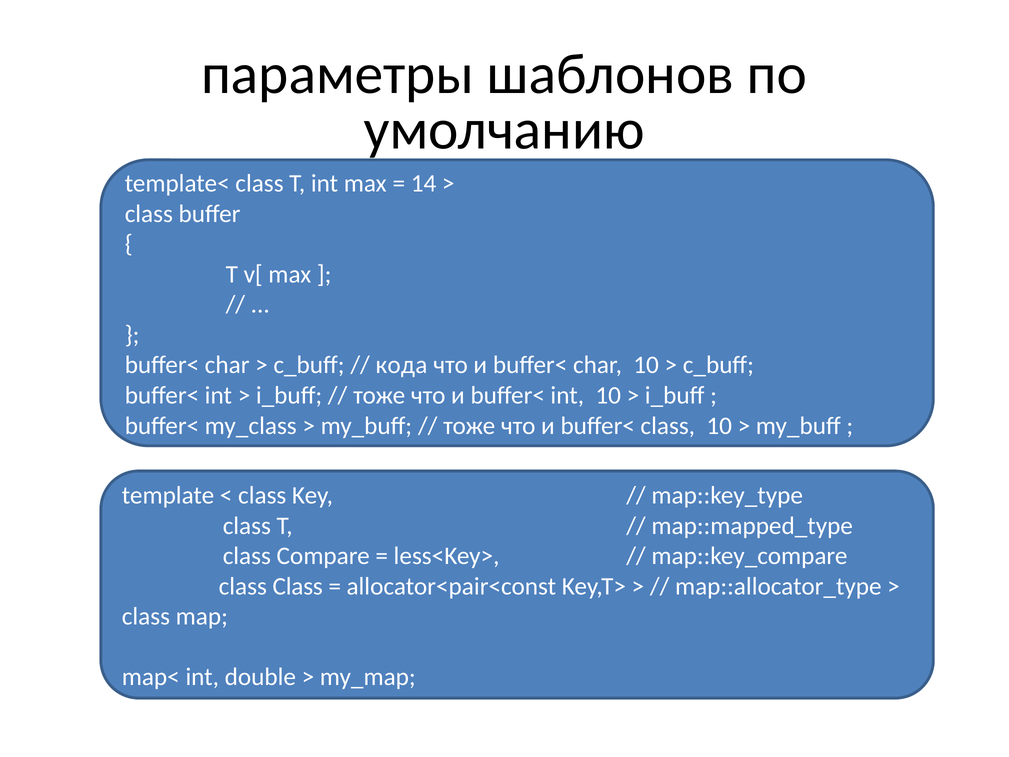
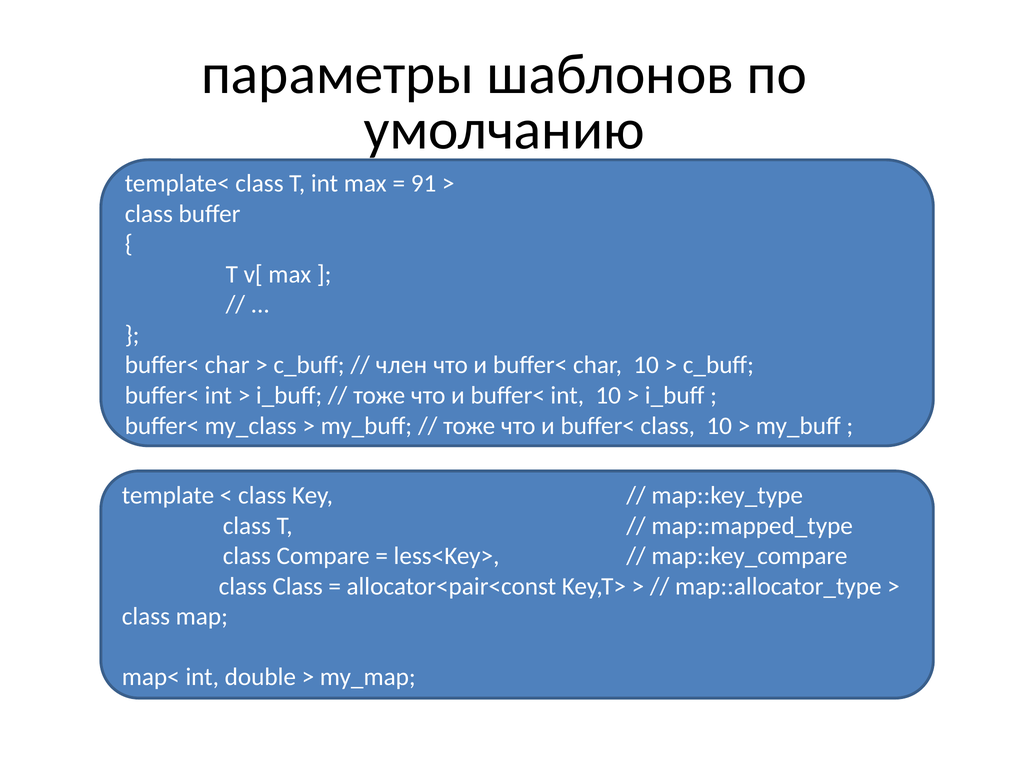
14: 14 -> 91 (424, 183)
кода: кода -> член (401, 365)
